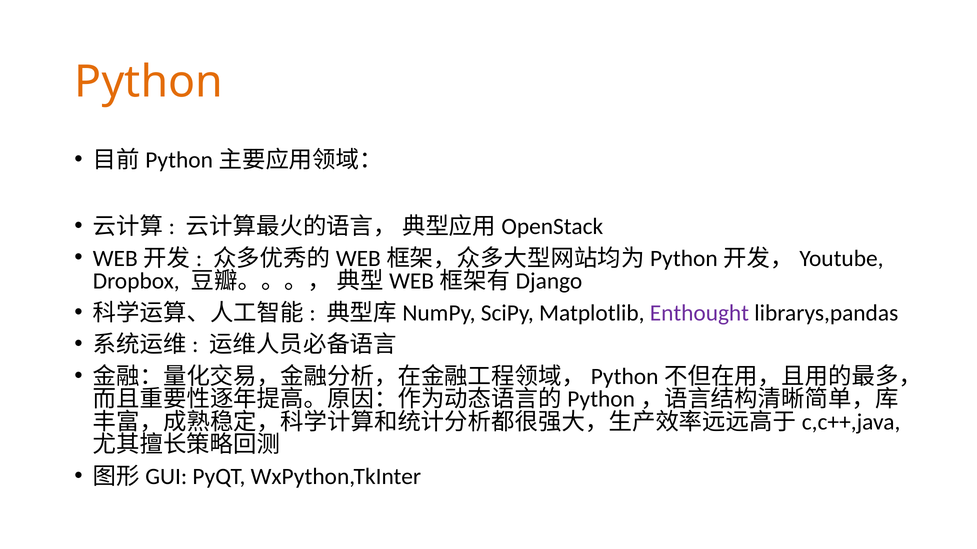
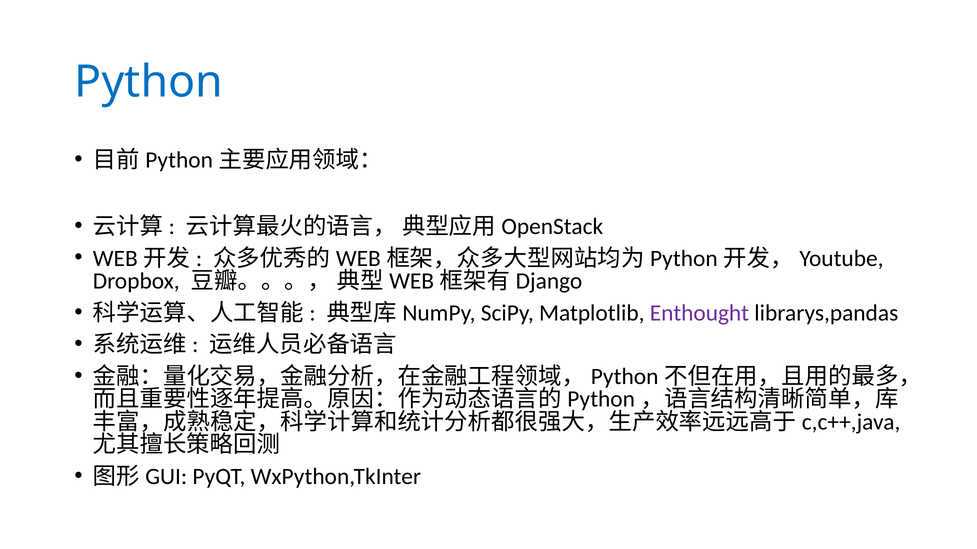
Python colour: orange -> blue (149, 82)
